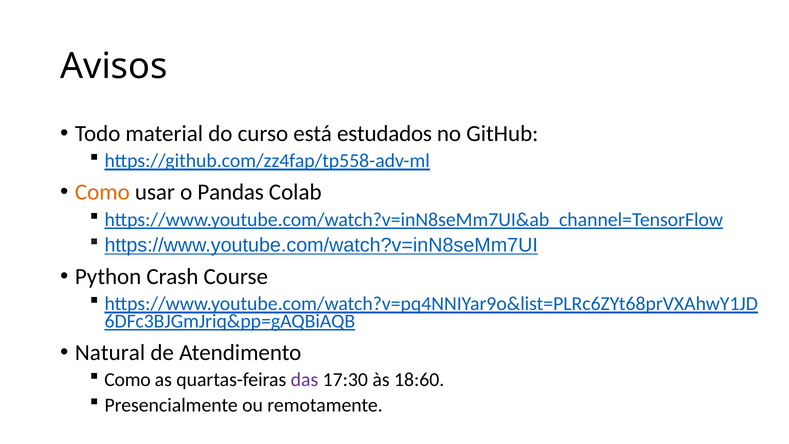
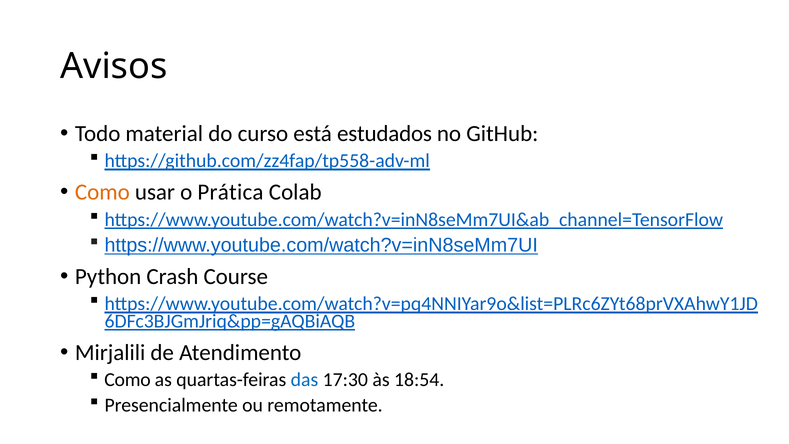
Pandas: Pandas -> Prática (230, 192)
Natural: Natural -> Mirjalili (110, 352)
das colour: purple -> blue (304, 380)
18:60: 18:60 -> 18:54 (419, 380)
